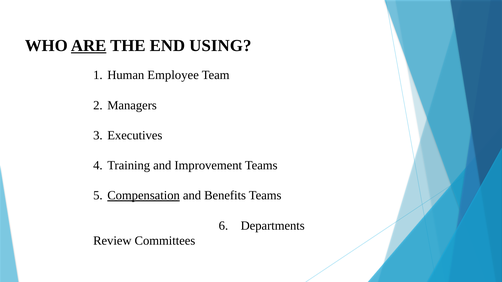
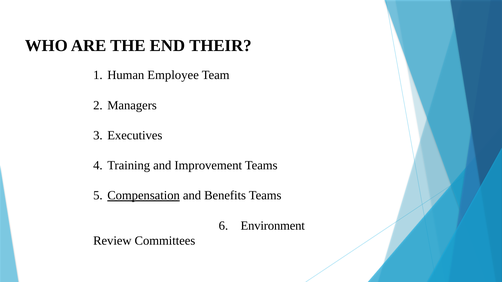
ARE underline: present -> none (89, 46)
USING: USING -> THEIR (220, 46)
Departments: Departments -> Environment (273, 226)
